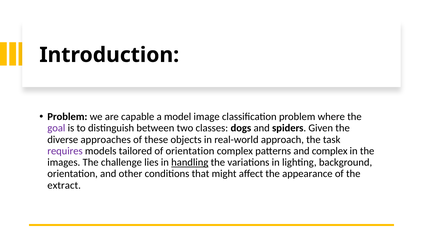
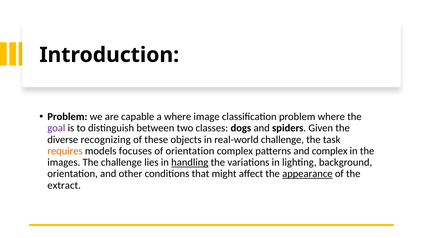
a model: model -> where (178, 117)
approaches: approaches -> recognizing (106, 140)
real-world approach: approach -> challenge (282, 140)
requires colour: purple -> orange (65, 151)
tailored: tailored -> focuses (135, 151)
appearance underline: none -> present (307, 174)
